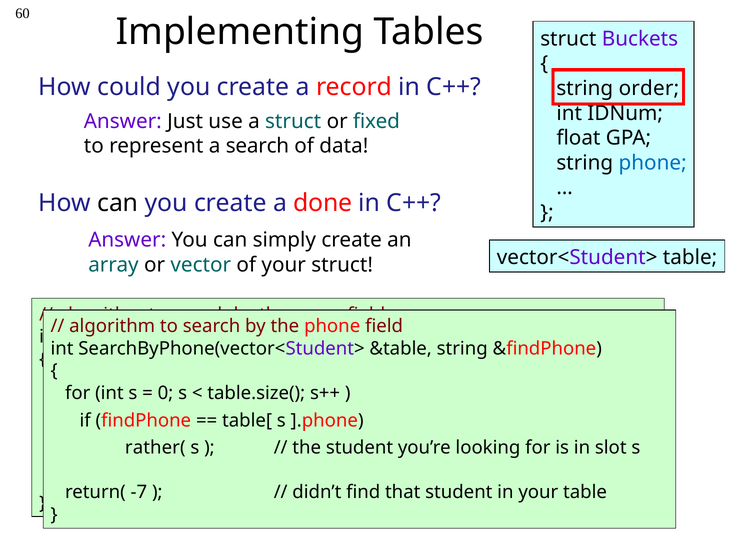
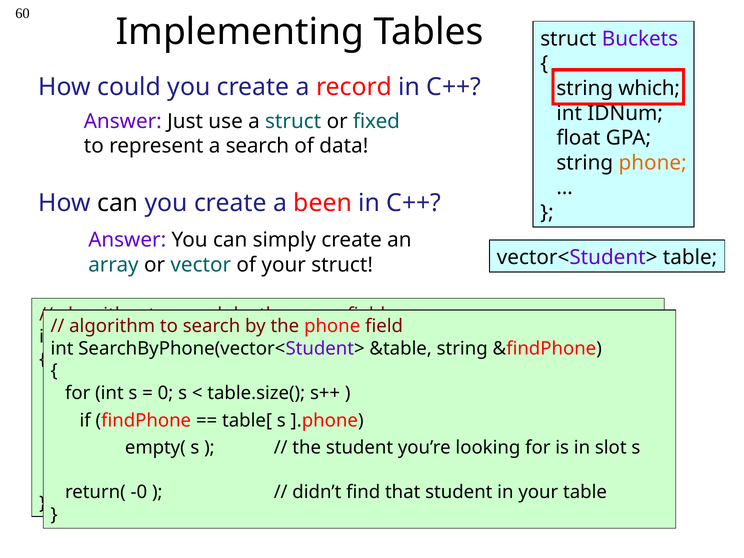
order: order -> which (649, 88)
phone colour: blue -> orange (653, 163)
done: done -> been (323, 203)
rather(: rather( -> empty( (155, 448)
-7: -7 -> -0 (139, 492)
